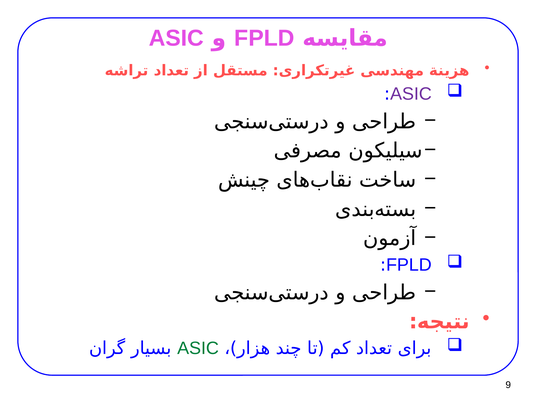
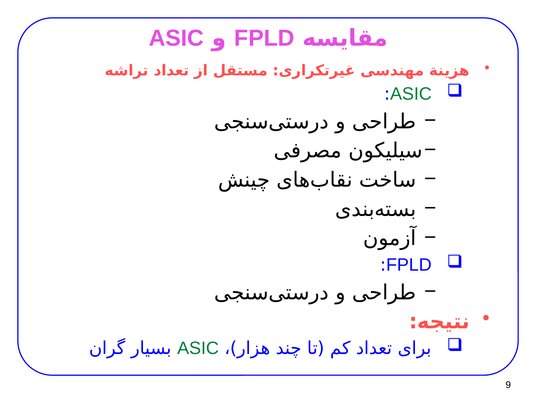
ASIC colour: purple -> green (411, 94)
